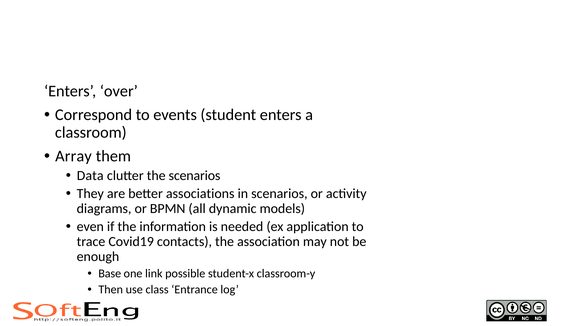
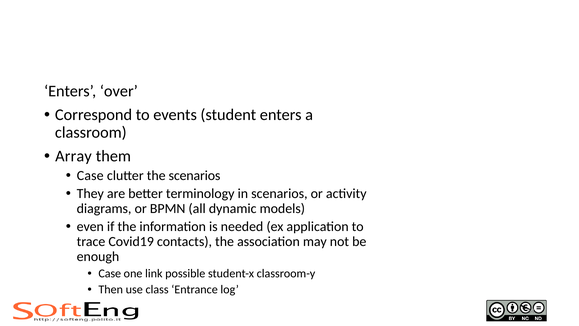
Data: Data -> Case (90, 175)
associations: associations -> terminology (200, 193)
Base: Base -> Case (110, 273)
